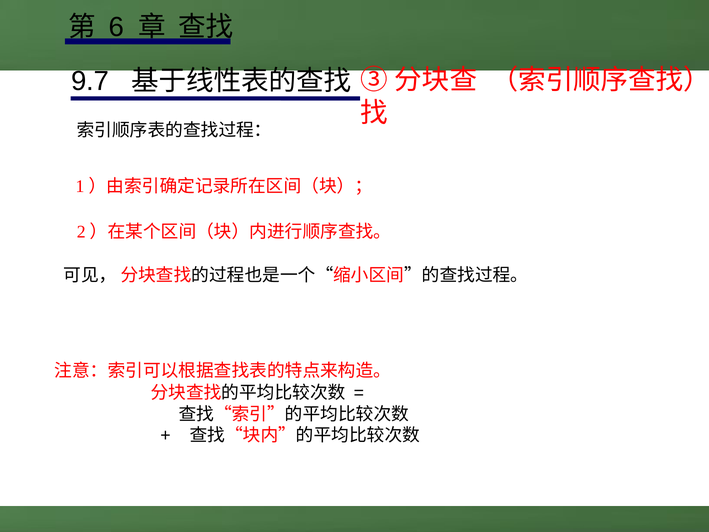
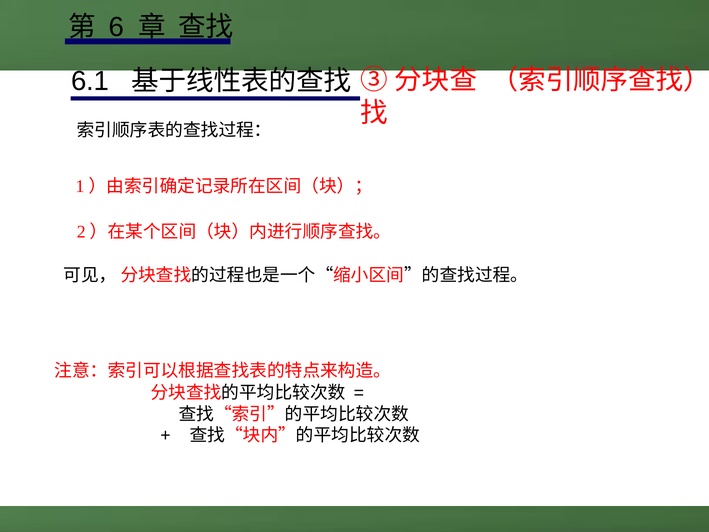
9.7: 9.7 -> 6.1 (90, 81)
